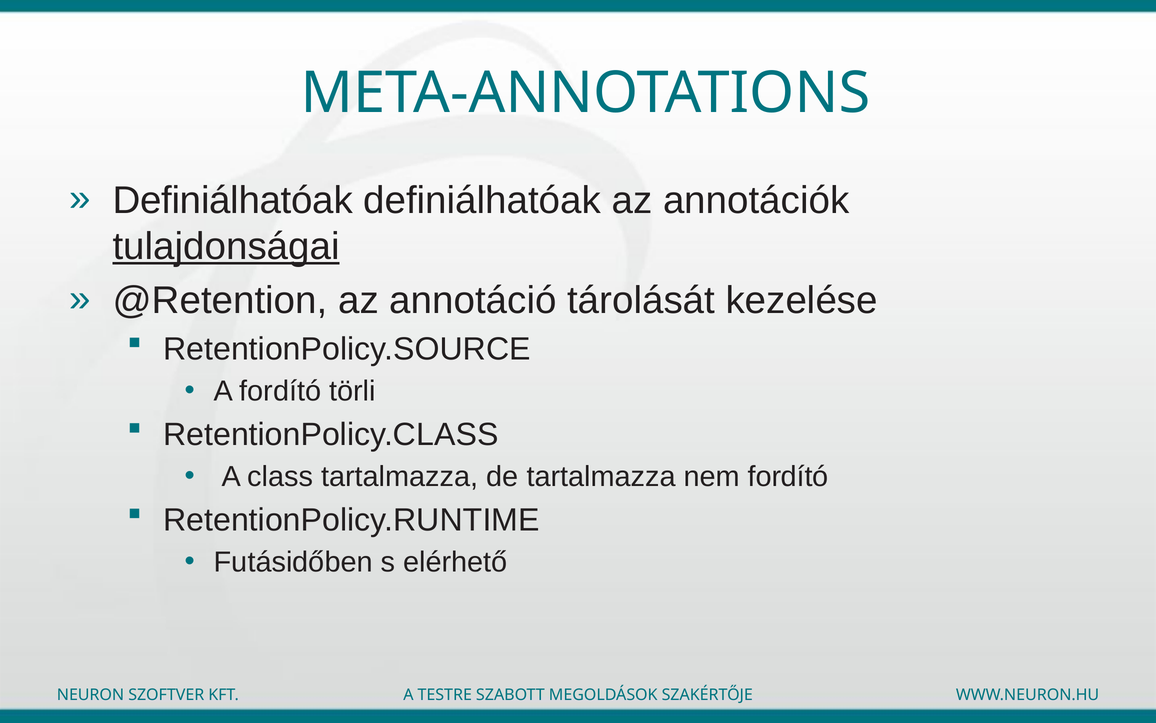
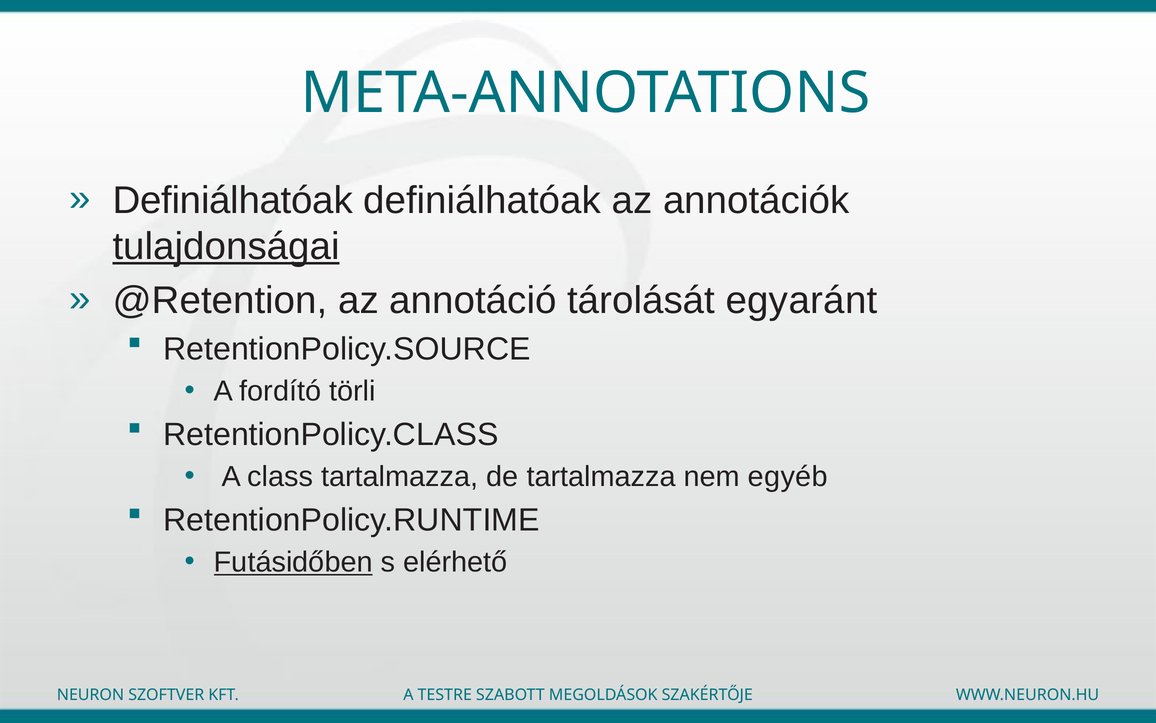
kezelése: kezelése -> egyaránt (801, 300)
nem fordító: fordító -> egyéb (788, 476)
Futásidőben underline: none -> present (293, 562)
